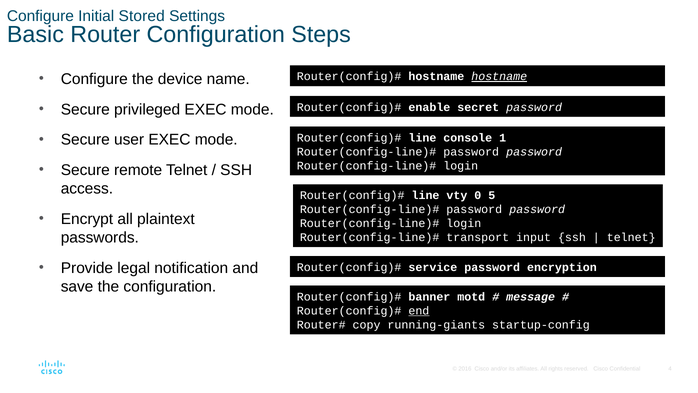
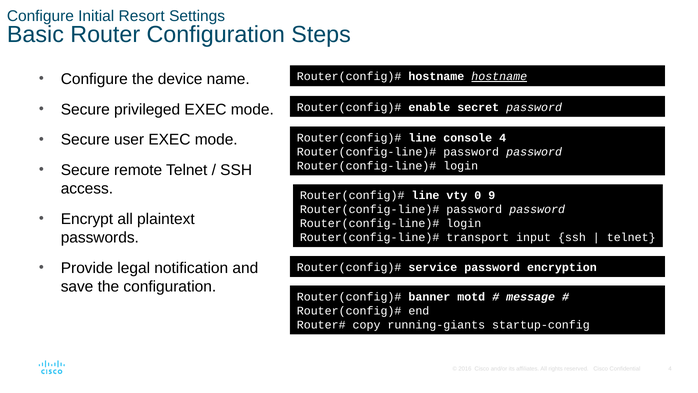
Stored: Stored -> Resort (142, 16)
console 1: 1 -> 4 (503, 138)
5: 5 -> 9 (492, 195)
end underline: present -> none (419, 310)
